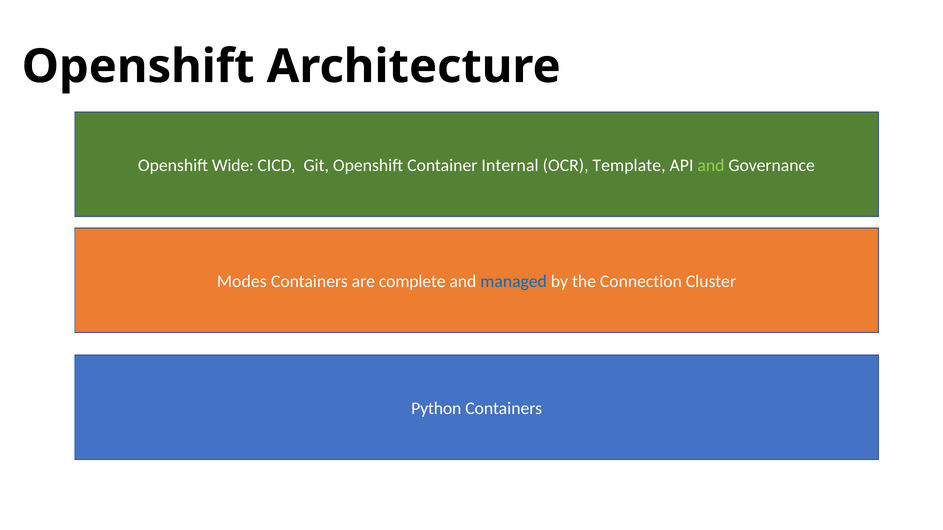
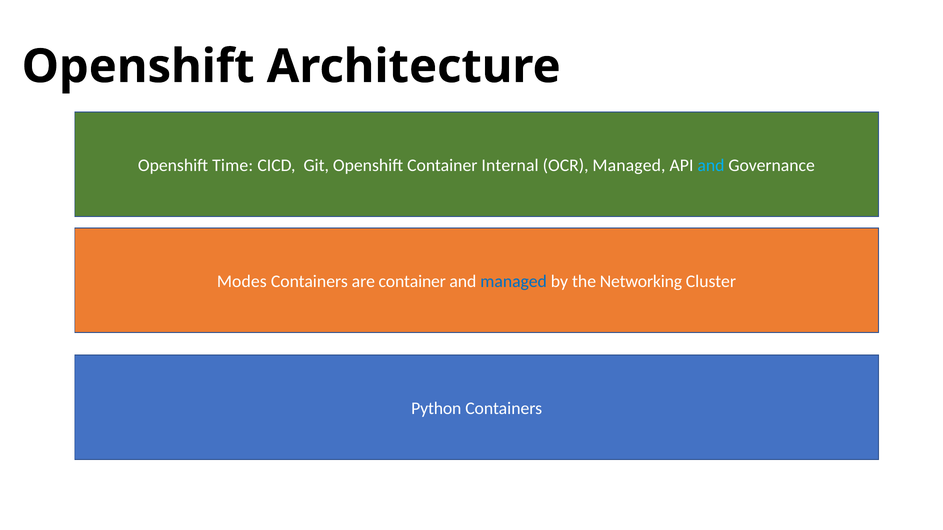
Wide: Wide -> Time (233, 166)
OCR Template: Template -> Managed (629, 166)
and colour: light green -> light blue (711, 166)
are complete: complete -> container (412, 282)
Connection: Connection -> Networking (641, 282)
